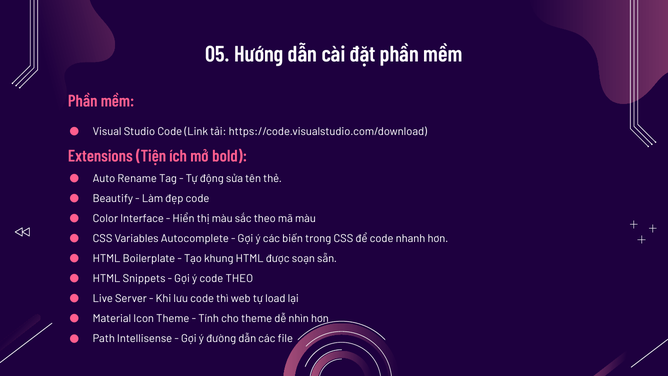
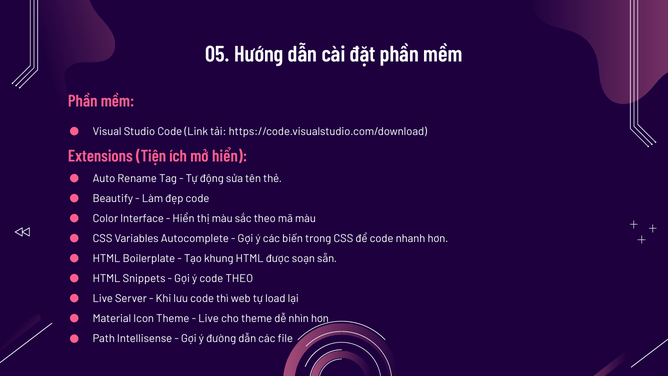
mở bold: bold -> hiển (230, 156)
Tính: Tính -> Live (209, 319)
